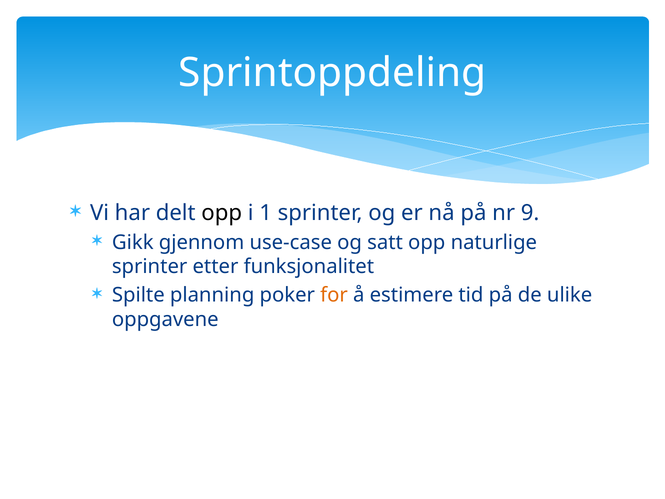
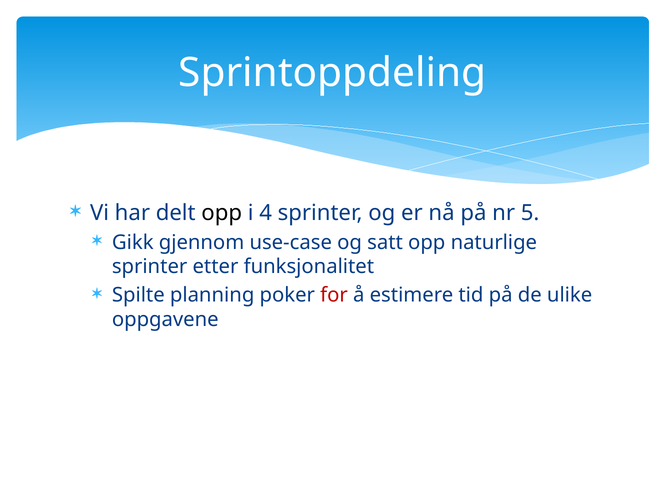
1: 1 -> 4 (266, 213)
9: 9 -> 5 (530, 213)
for colour: orange -> red (334, 295)
